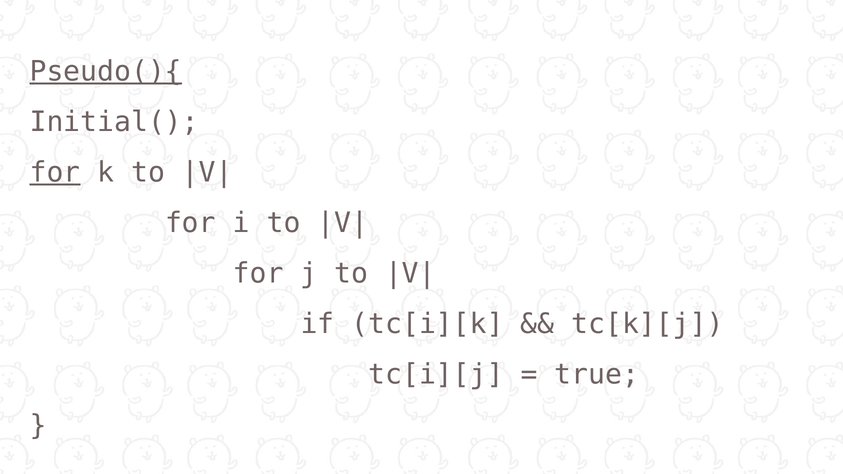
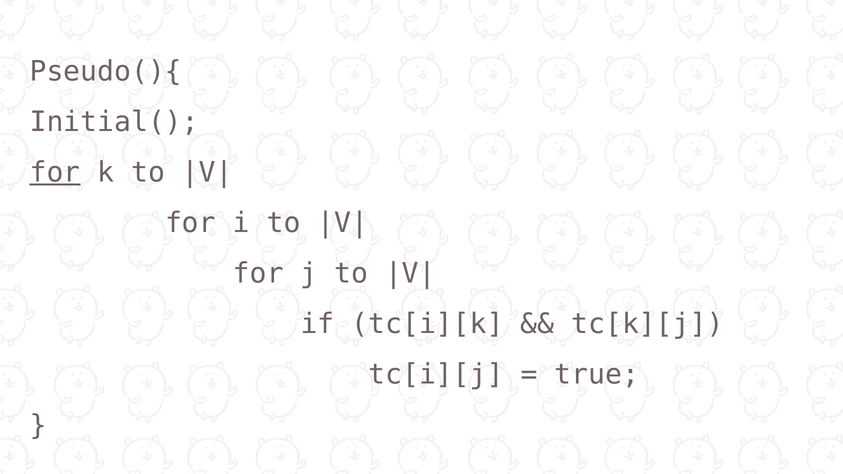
Pseudo(){ underline: present -> none (106, 71)
